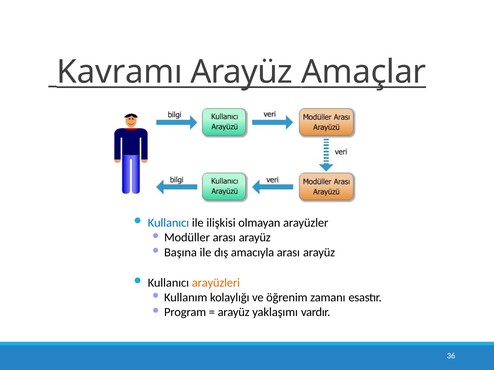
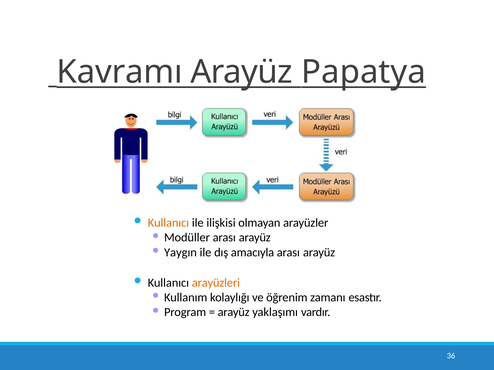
Amaçlar: Amaçlar -> Papatya (364, 72)
Kullanıcı colour: blue -> orange (168, 223)
Başına: Başına -> Yaygın (180, 253)
